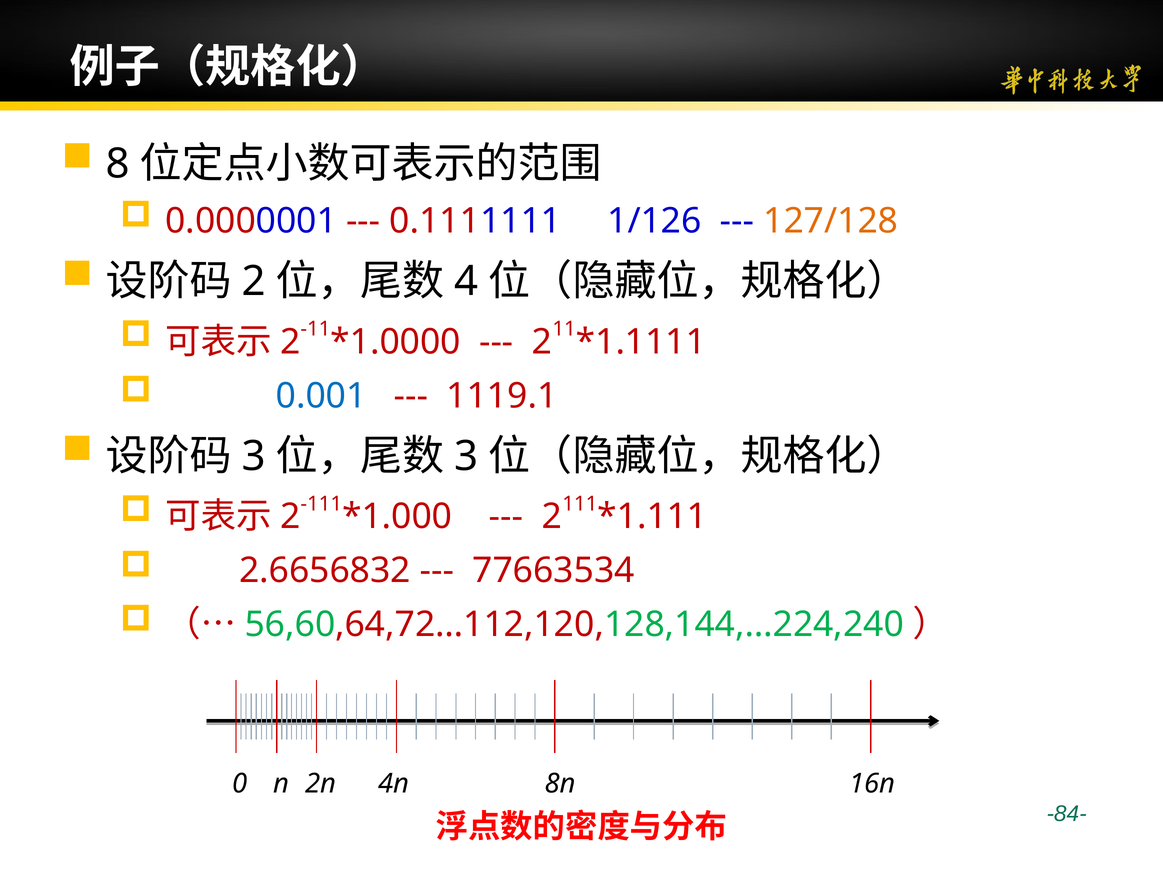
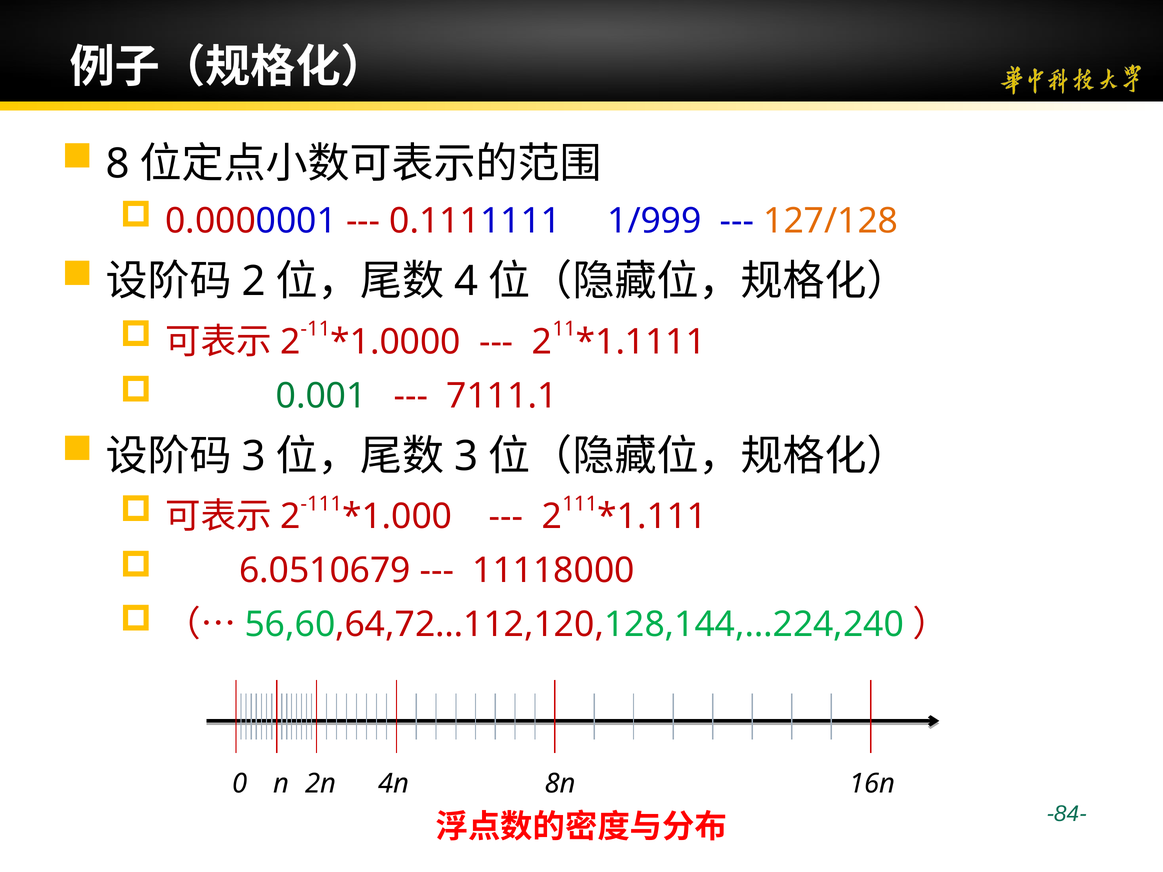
1/126: 1/126 -> 1/999 (654, 221)
0.001 colour: blue -> green (321, 396)
1119.1: 1119.1 -> 7111.1 (502, 396)
2.6656832: 2.6656832 -> 6.0510679 (325, 571)
77663534: 77663534 -> 11118000 (554, 571)
